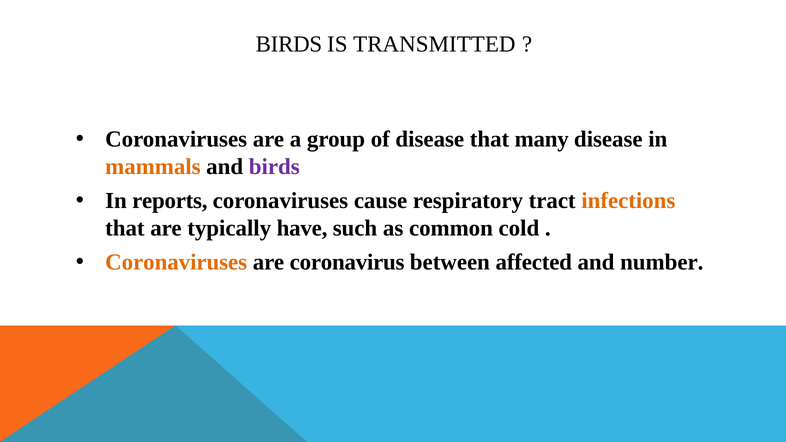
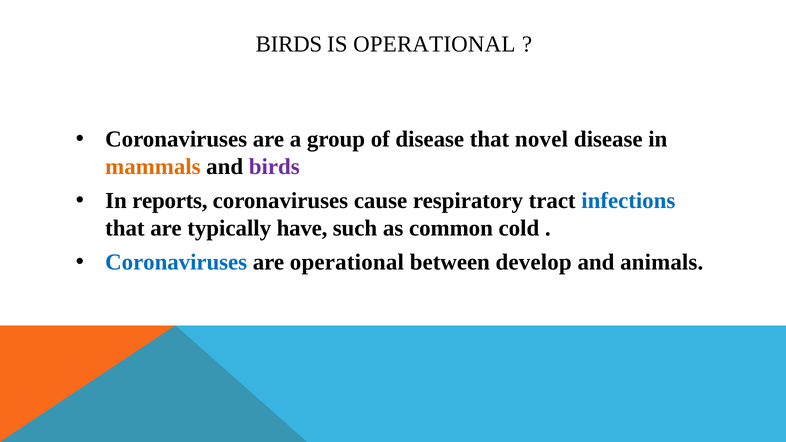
IS TRANSMITTED: TRANSMITTED -> OPERATIONAL (434, 44)
many: many -> novel (541, 139)
infections colour: orange -> blue (628, 201)
Coronaviruses colour: orange -> blue (176, 262)
are coronavirus: coronavirus -> operational (347, 262)
affected: affected -> develop (534, 262)
number: number -> animals (662, 262)
